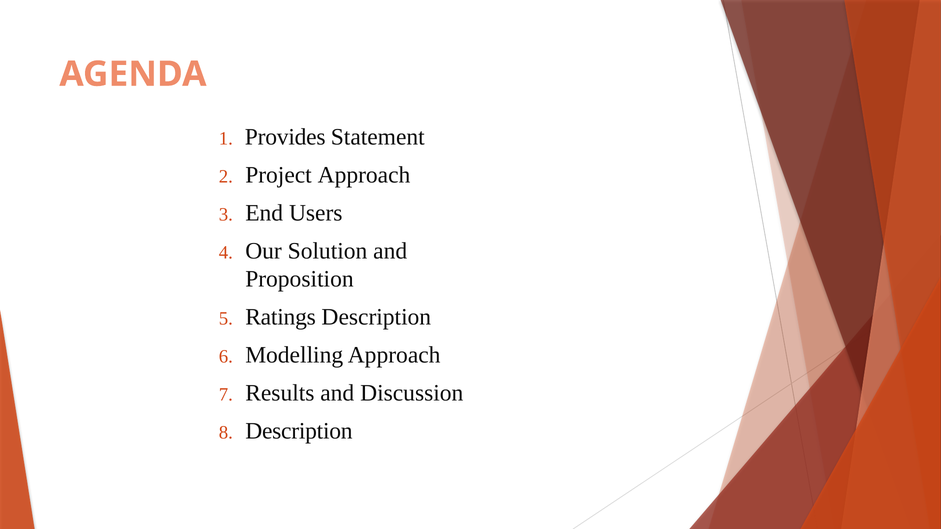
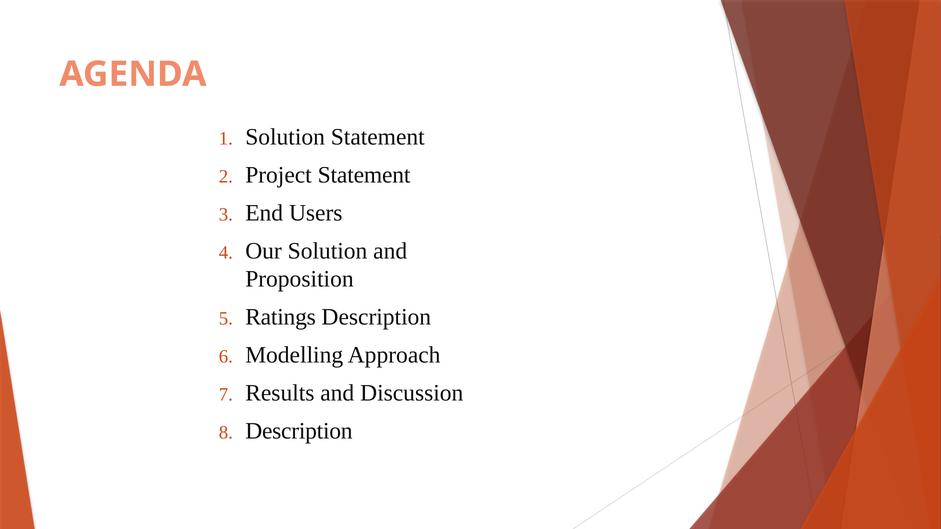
Provides: Provides -> Solution (285, 137)
Project Approach: Approach -> Statement (364, 175)
